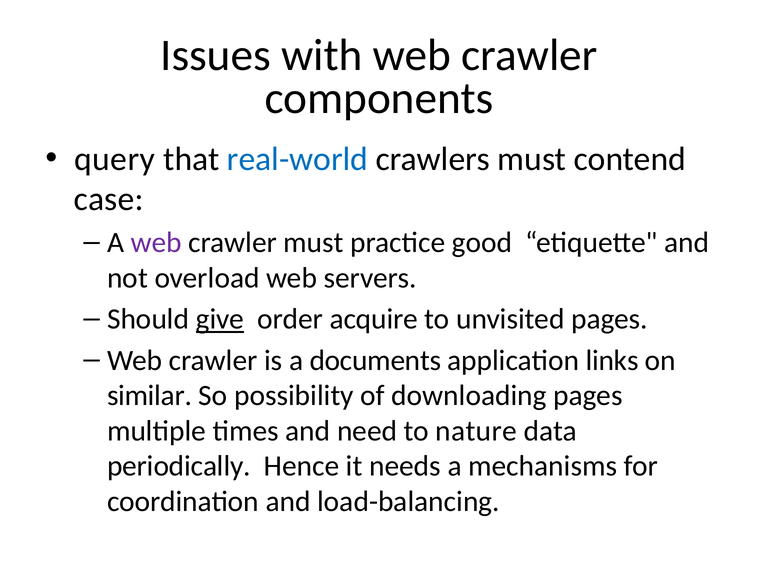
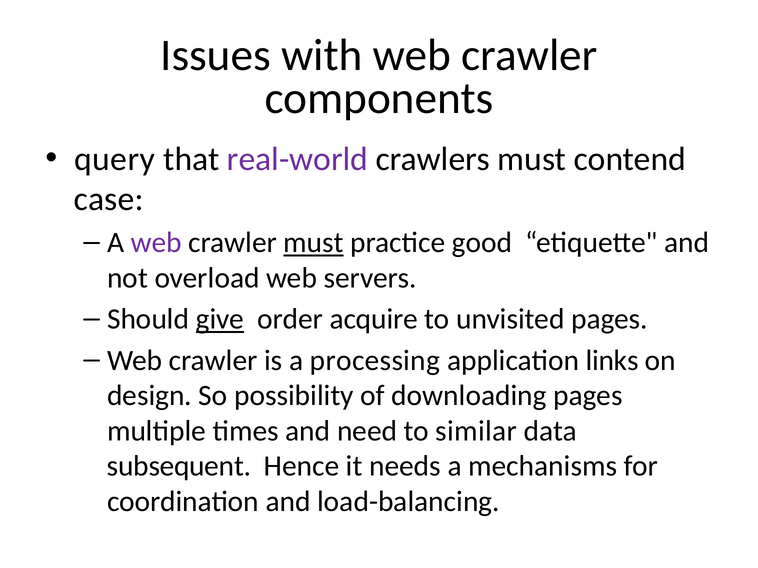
real-world colour: blue -> purple (297, 159)
must underline: none -> present (314, 243)
documents: documents -> processing (375, 361)
similar: similar -> design (149, 396)
nature: nature -> similar (476, 431)
periodically: periodically -> subsequent (179, 467)
